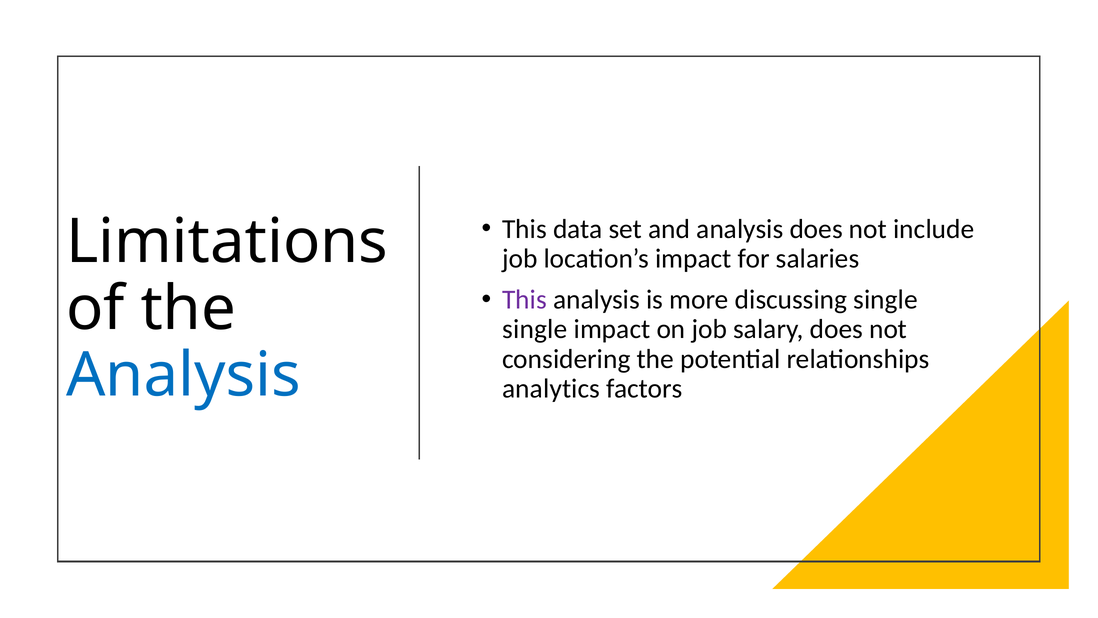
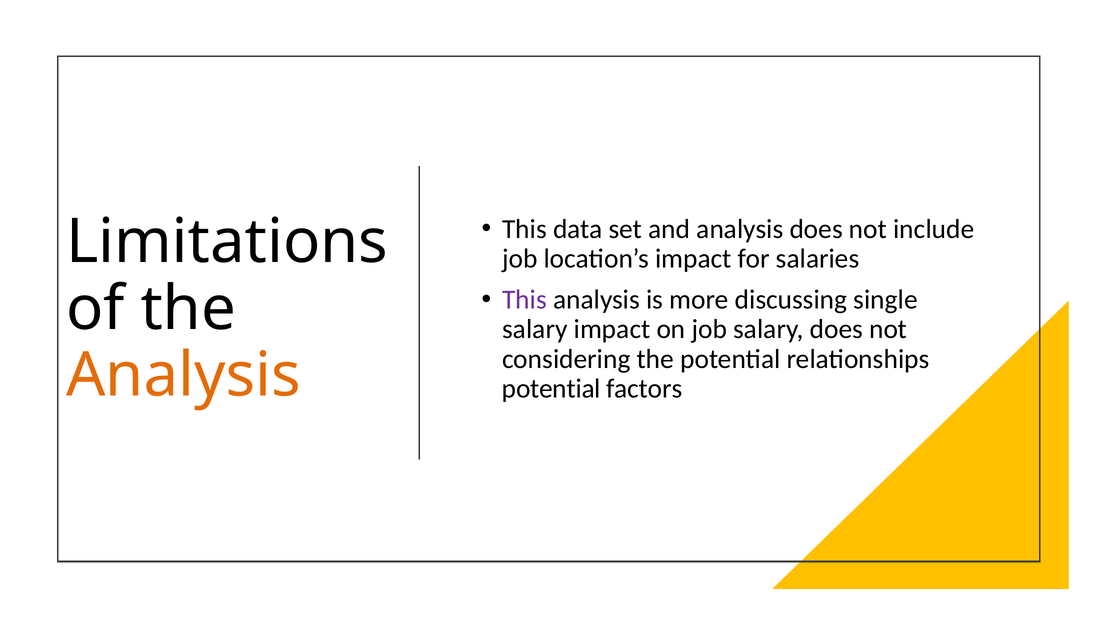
single: single -> salary (535, 329)
Analysis colour: blue -> orange (183, 375)
analytics: analytics -> potential (551, 388)
